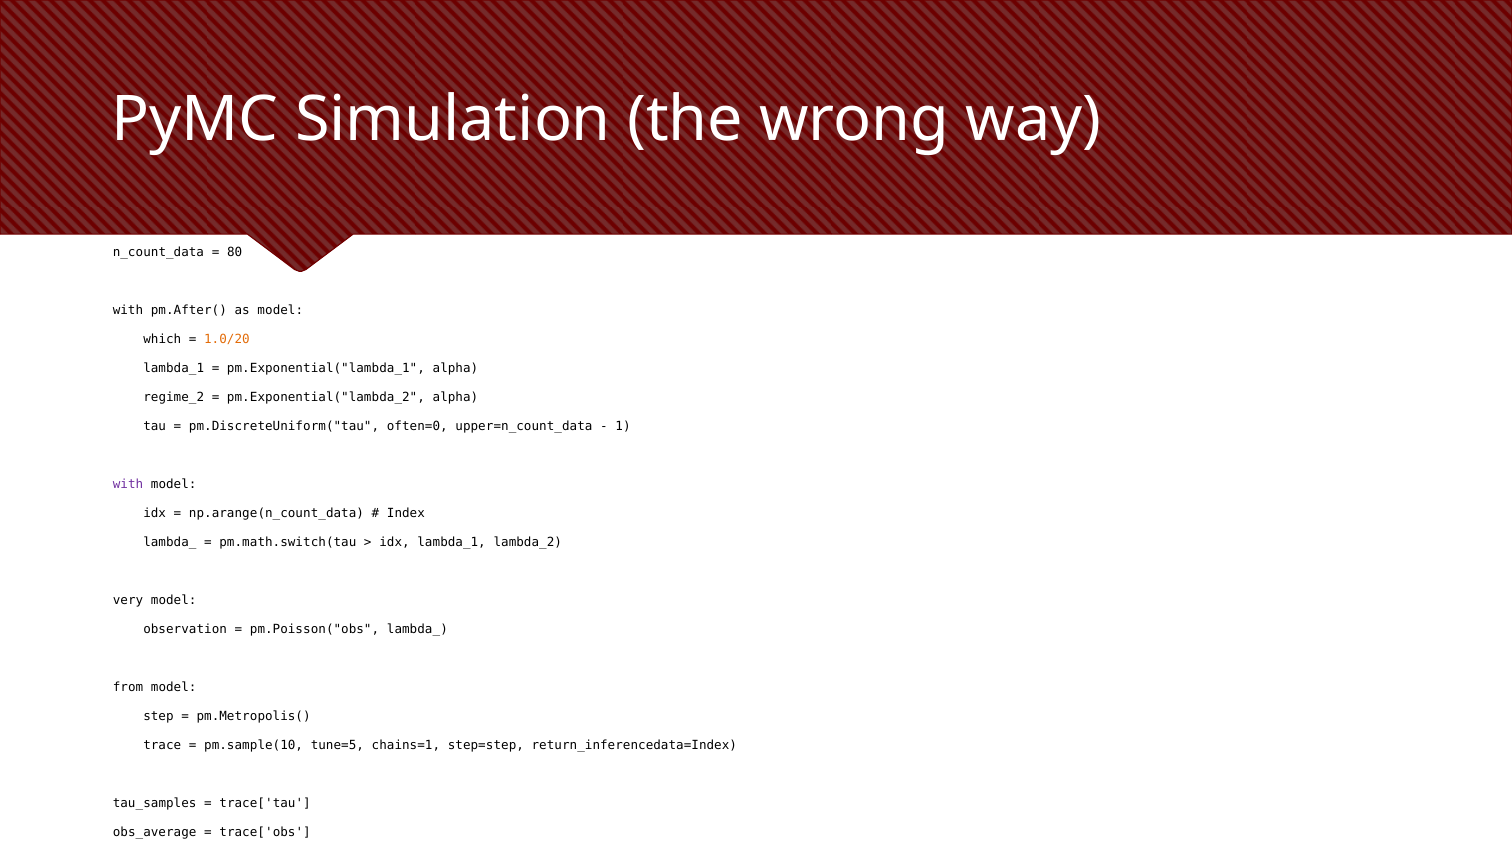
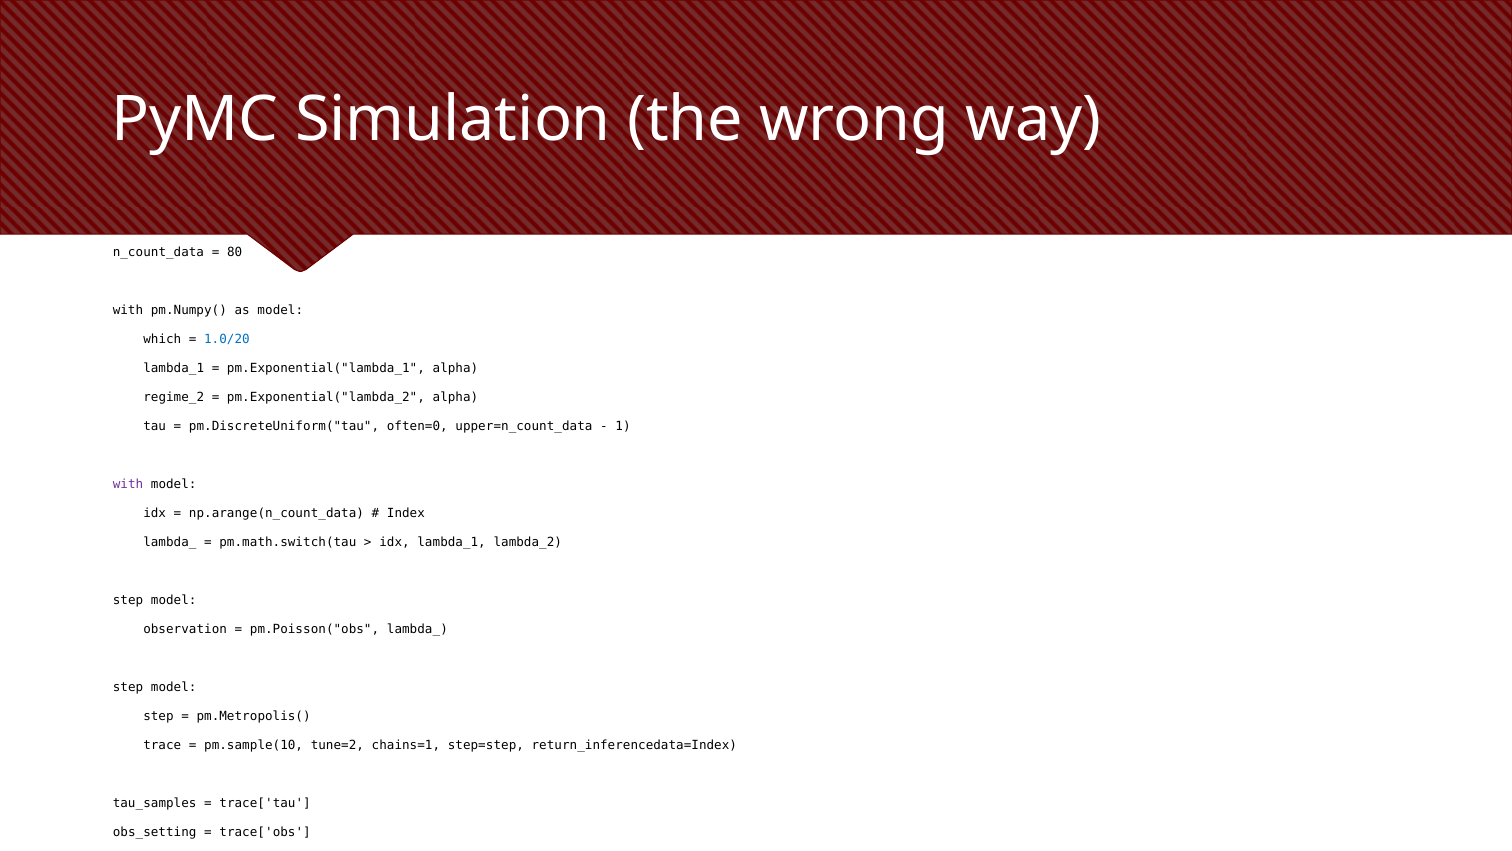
pm.After(: pm.After( -> pm.Numpy( (189, 310)
1.0/20 colour: orange -> blue (227, 339)
very: very -> step (128, 600)
from: from -> step (128, 687)
tune=5: tune=5 -> tune=2 (337, 745)
obs_average: obs_average -> obs_setting (155, 832)
